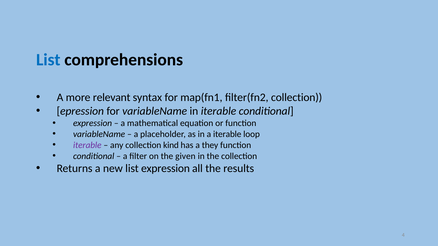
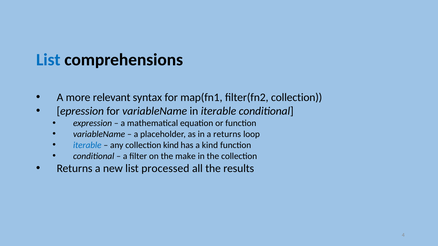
a iterable: iterable -> returns (227, 134)
iterable colour: purple -> blue (87, 145)
a they: they -> kind (210, 145)
given: given -> make (185, 156)
list expression: expression -> processed (165, 169)
